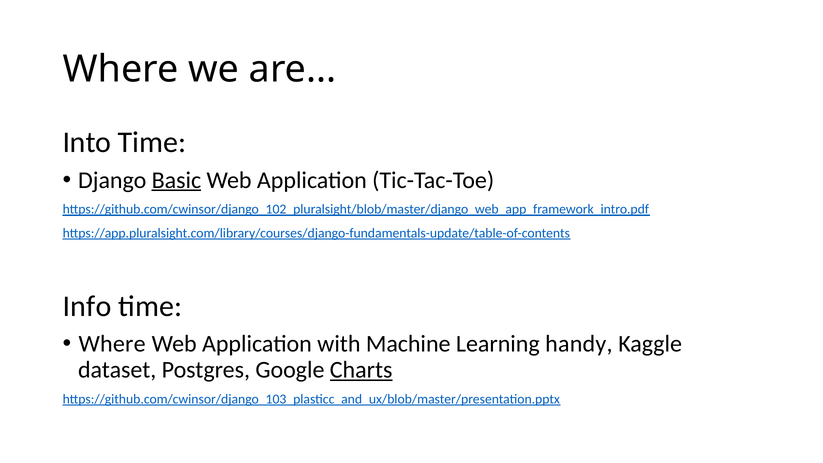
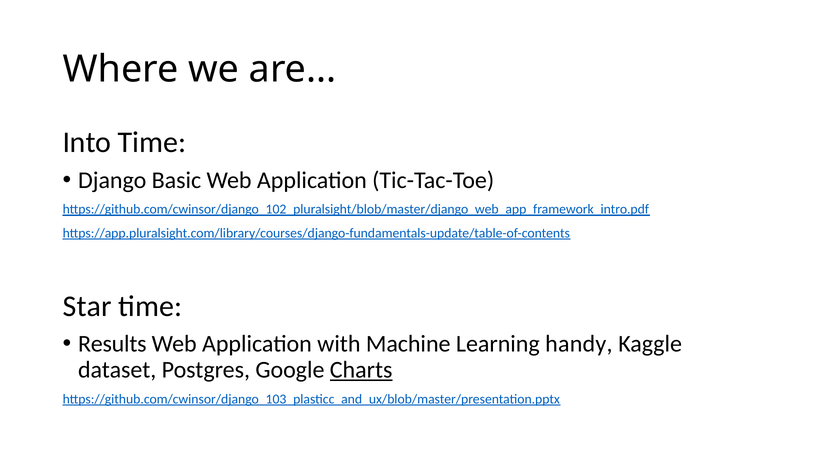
Basic underline: present -> none (176, 180)
Info: Info -> Star (87, 306)
Where: Where -> Results (112, 344)
